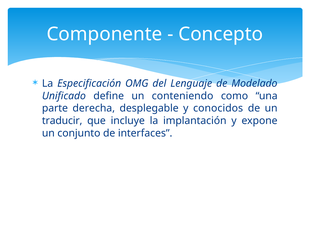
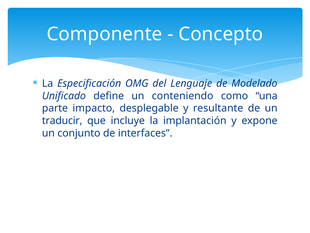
derecha: derecha -> impacto (94, 108)
conocidos: conocidos -> resultante (218, 108)
